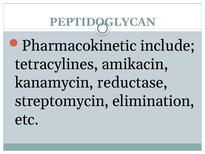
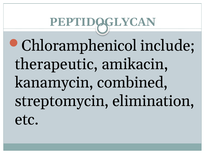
Pharmacokinetic: Pharmacokinetic -> Chloramphenicol (79, 46)
tetracylines: tetracylines -> therapeutic (56, 64)
reductase: reductase -> combined (132, 82)
